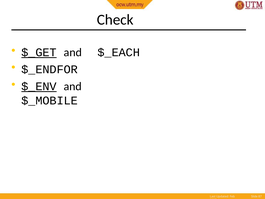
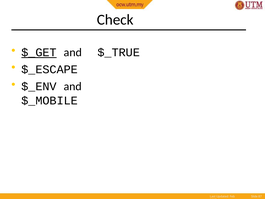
$_EACH: $_EACH -> $_TRUE (119, 52)
$_ENDFOR: $_ENDFOR -> $_ESCAPE (50, 69)
$_ENV underline: present -> none (39, 86)
